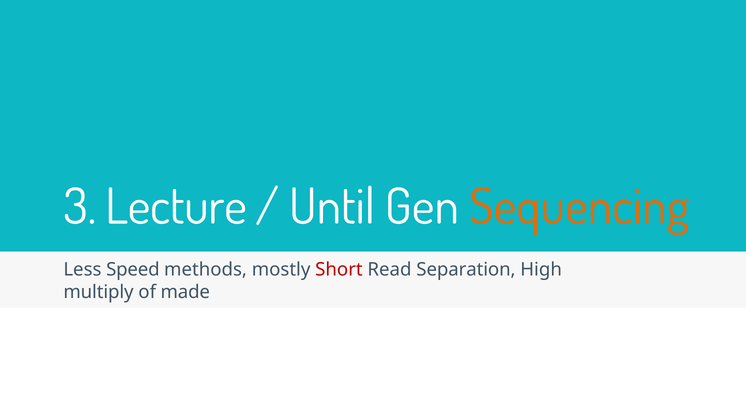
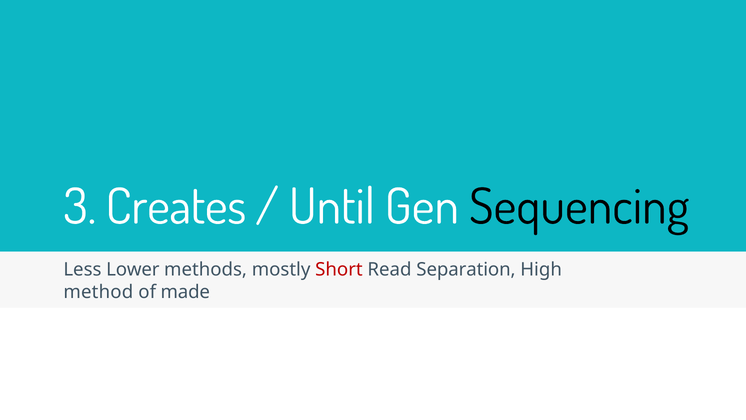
Lecture: Lecture -> Creates (176, 207)
Sequencing colour: orange -> black (579, 207)
Speed: Speed -> Lower (133, 270)
multiply: multiply -> method (98, 292)
